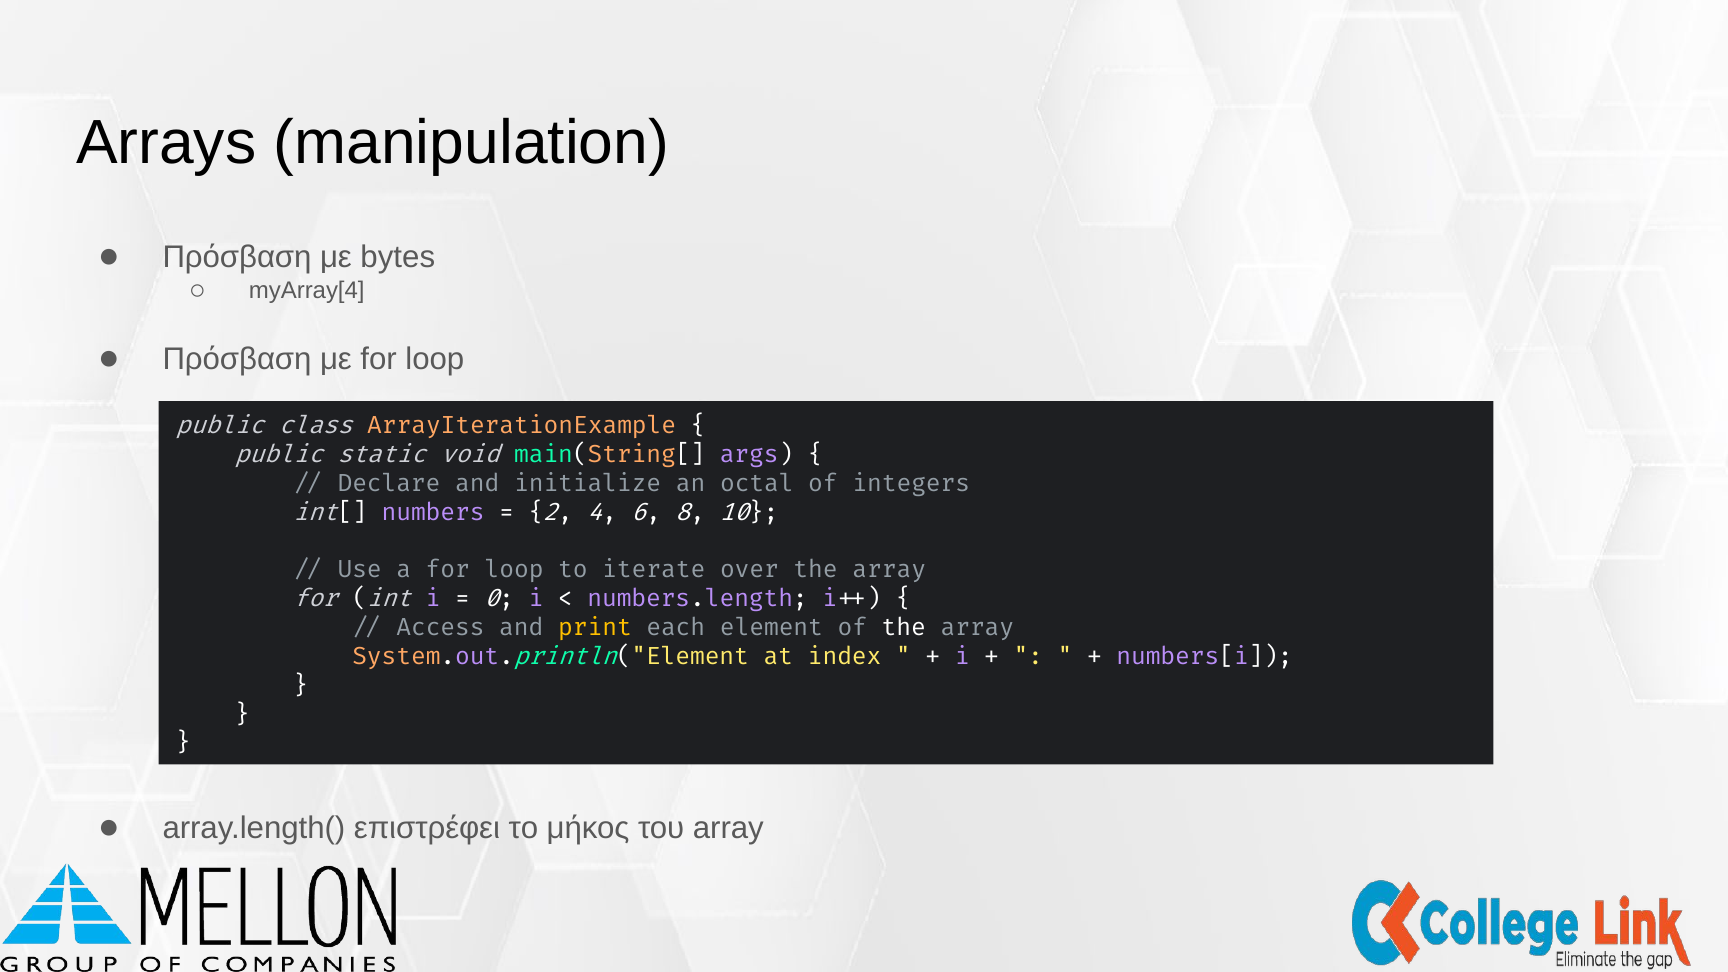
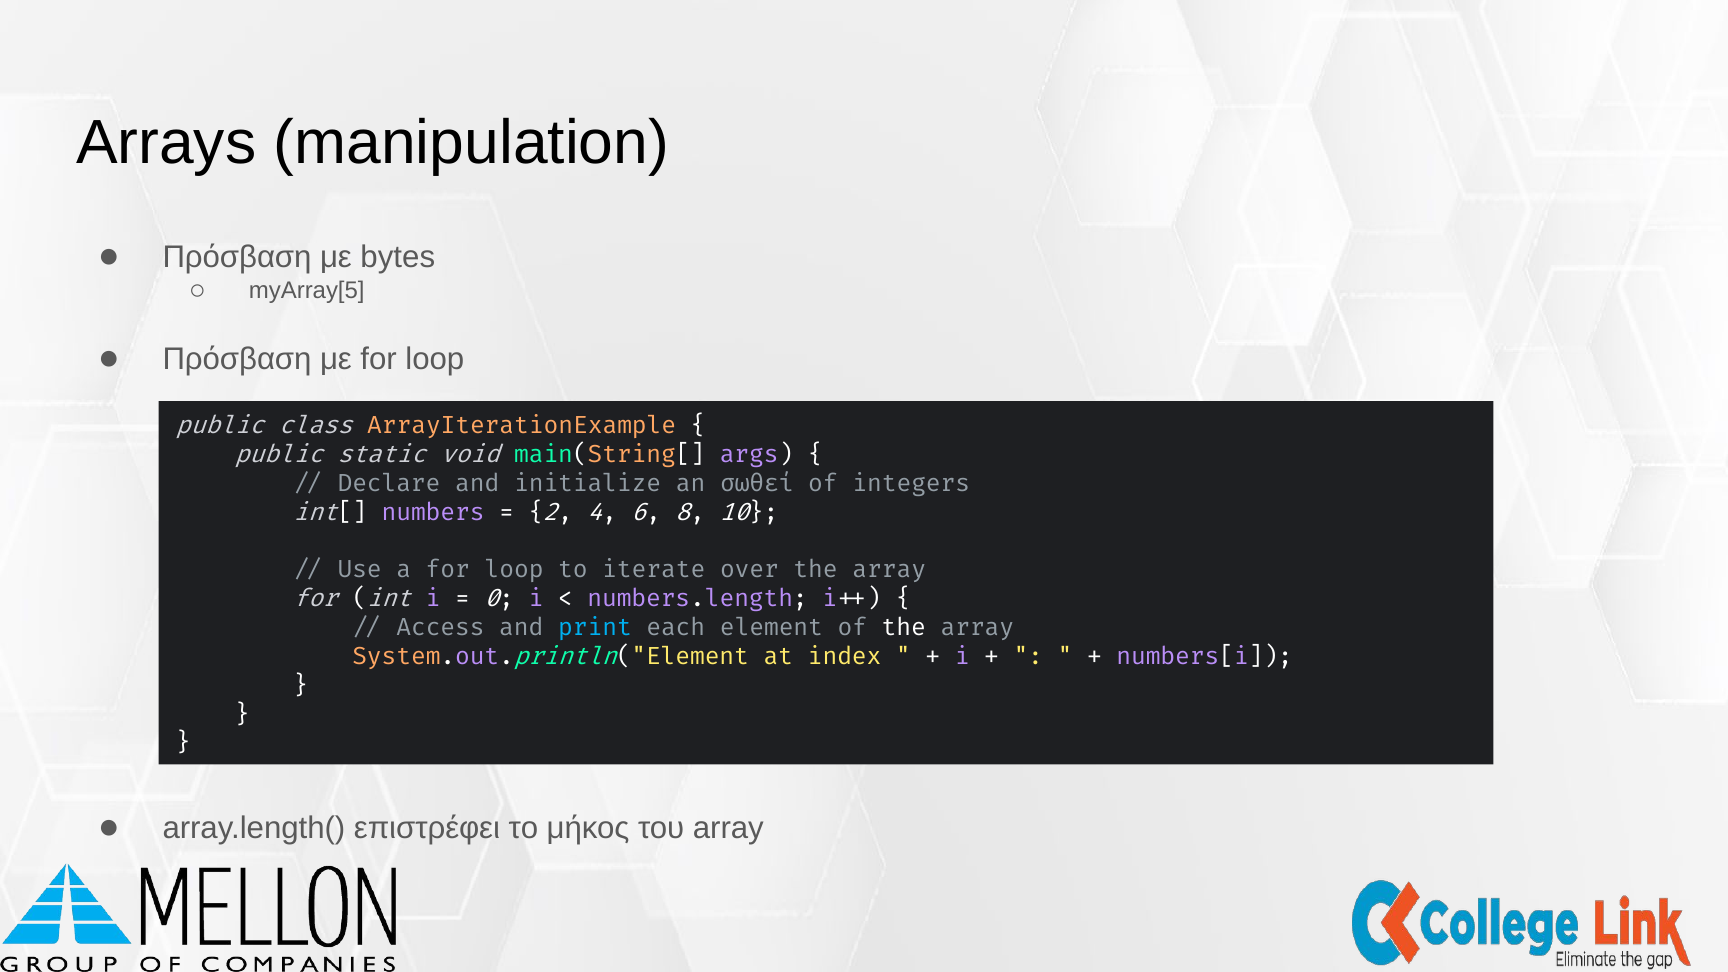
myArray[4: myArray[4 -> myArray[5 (307, 291)
octal: octal -> σωθεί (757, 483)
print colour: yellow -> light blue (595, 628)
